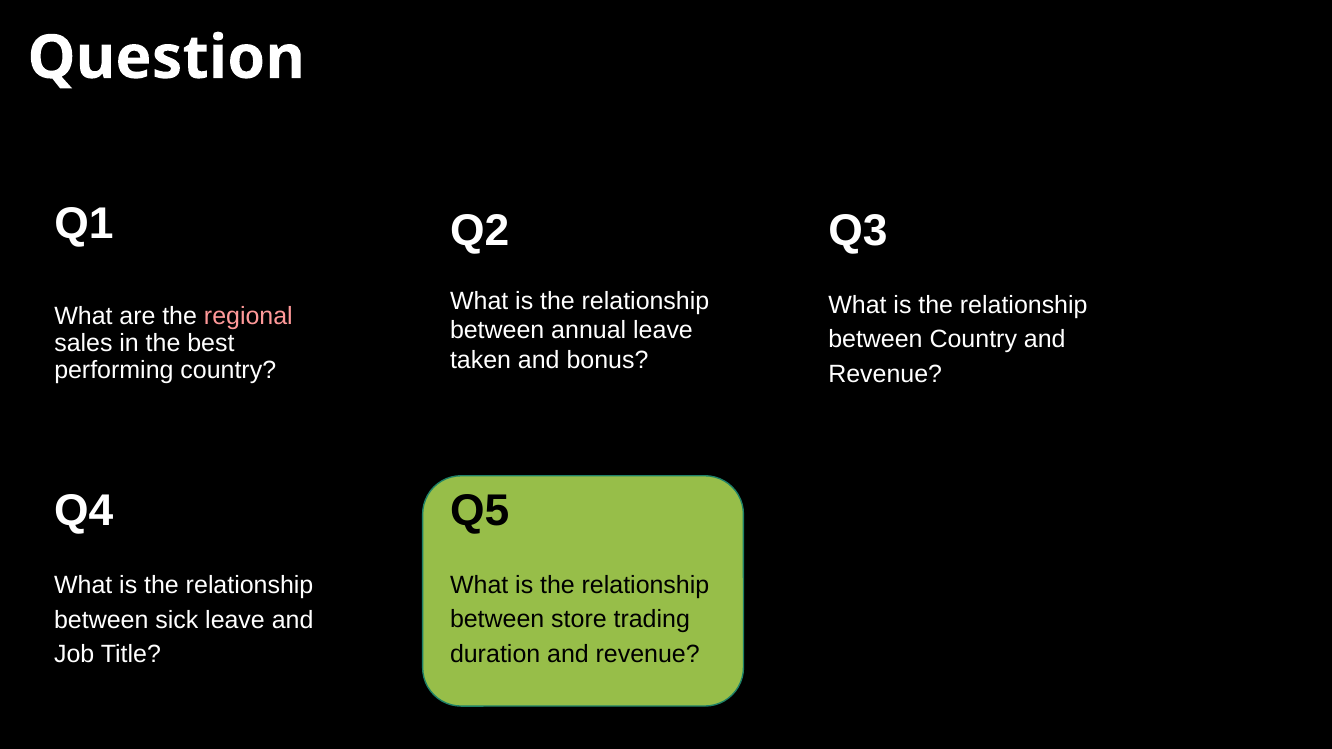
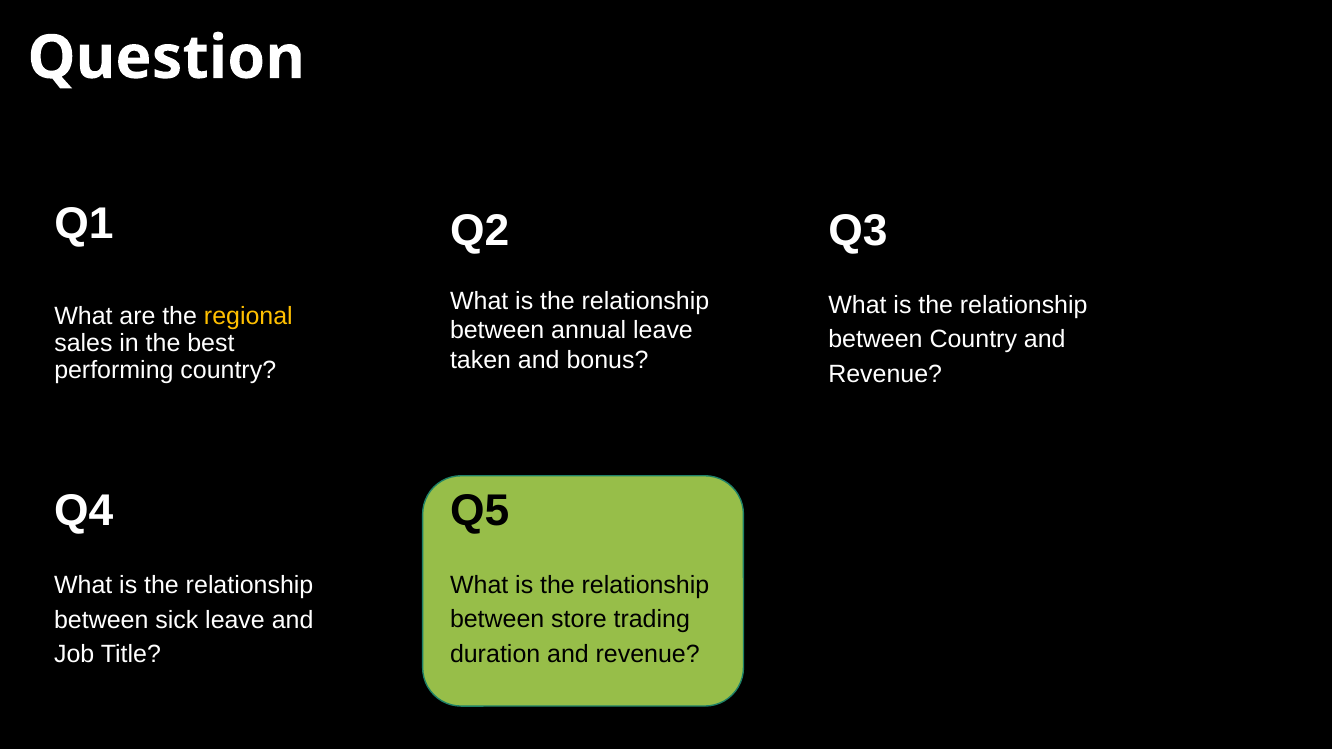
regional colour: pink -> yellow (248, 317)
